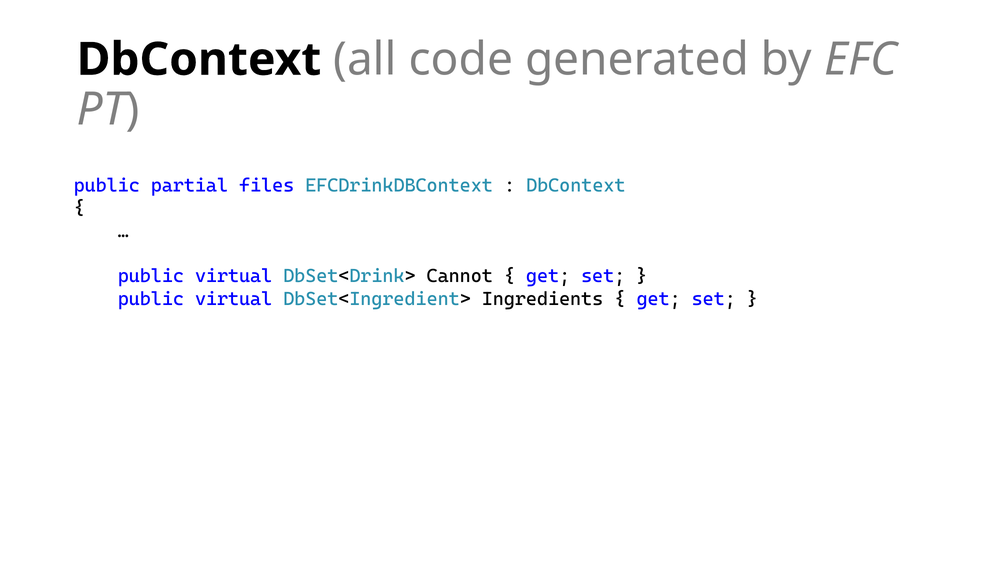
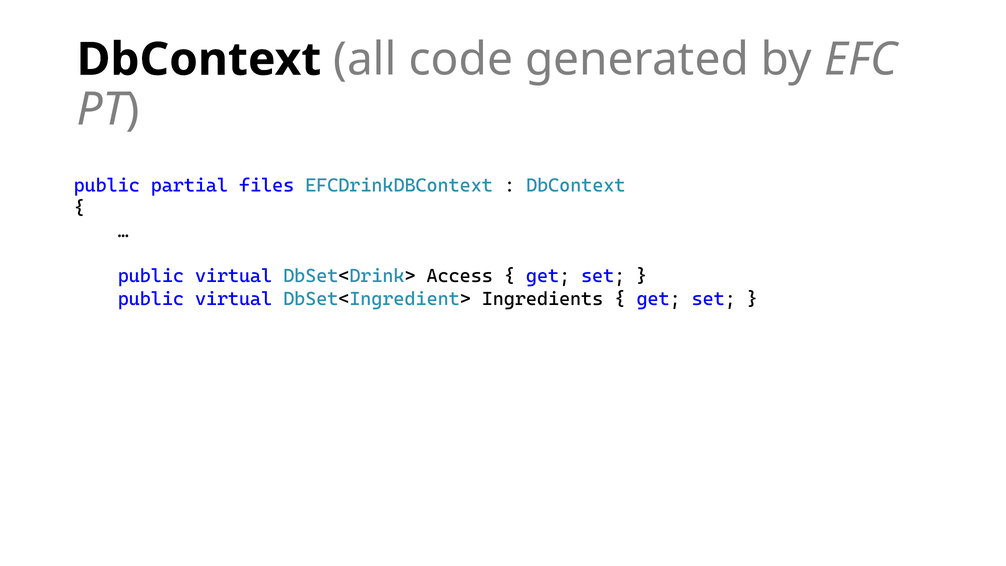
Cannot: Cannot -> Access (460, 276)
